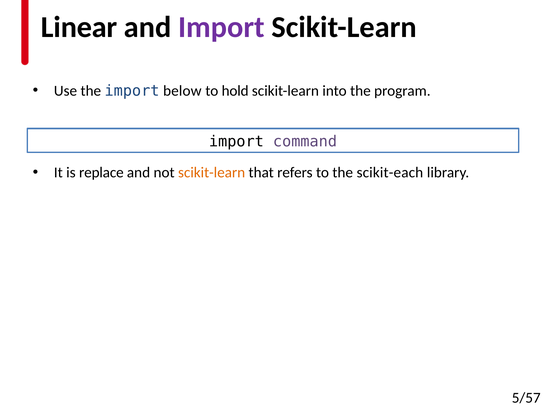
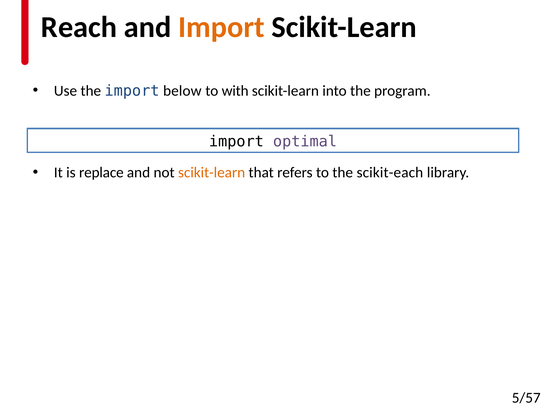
Linear: Linear -> Reach (79, 27)
Import colour: purple -> orange (221, 27)
hold: hold -> with (235, 91)
command: command -> optimal (305, 142)
